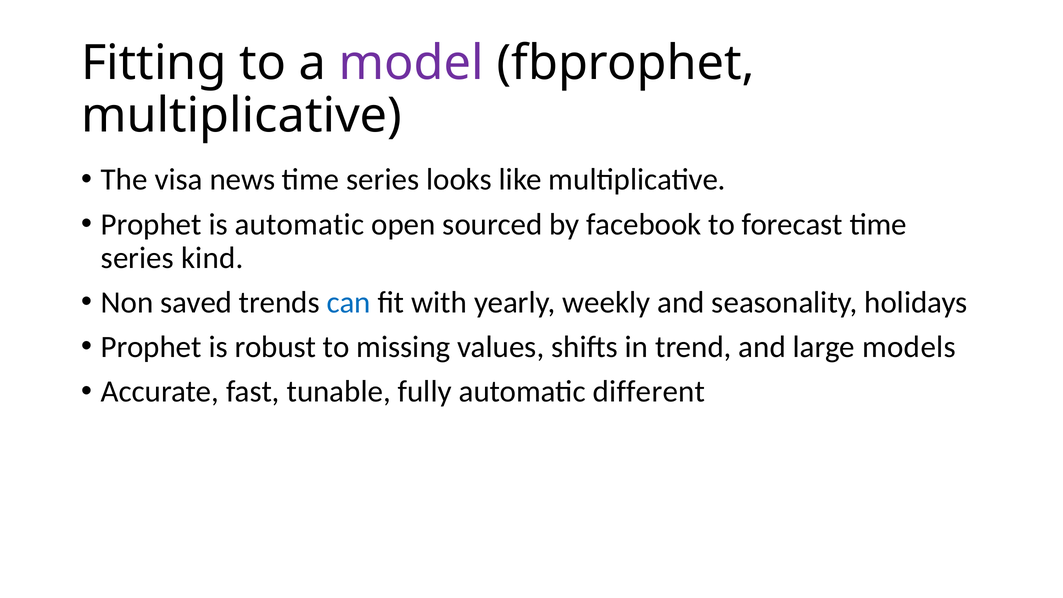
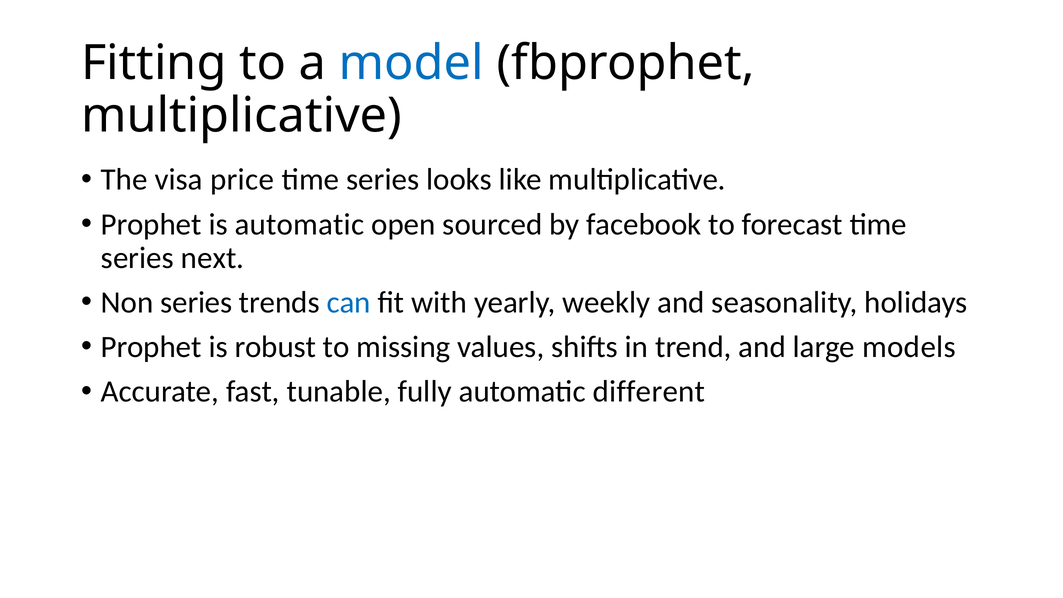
model colour: purple -> blue (411, 63)
news: news -> price (242, 180)
kind: kind -> next (213, 258)
Non saved: saved -> series (196, 302)
